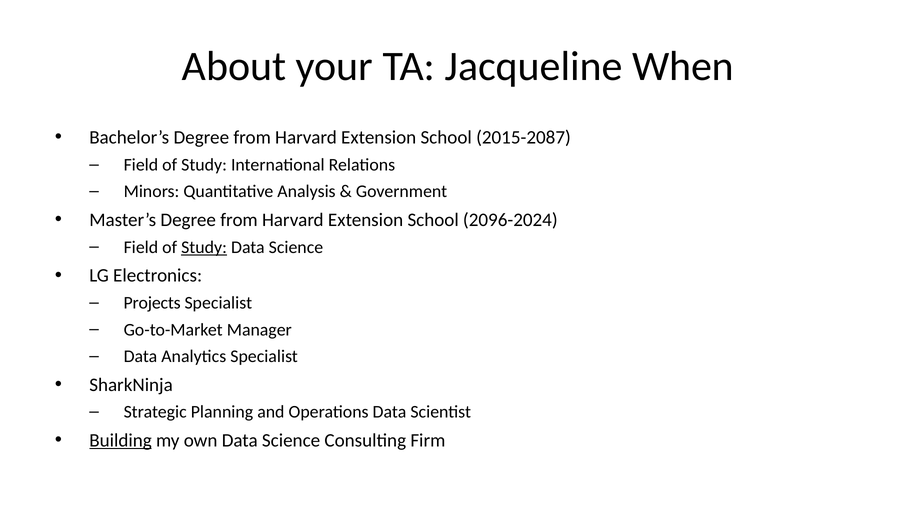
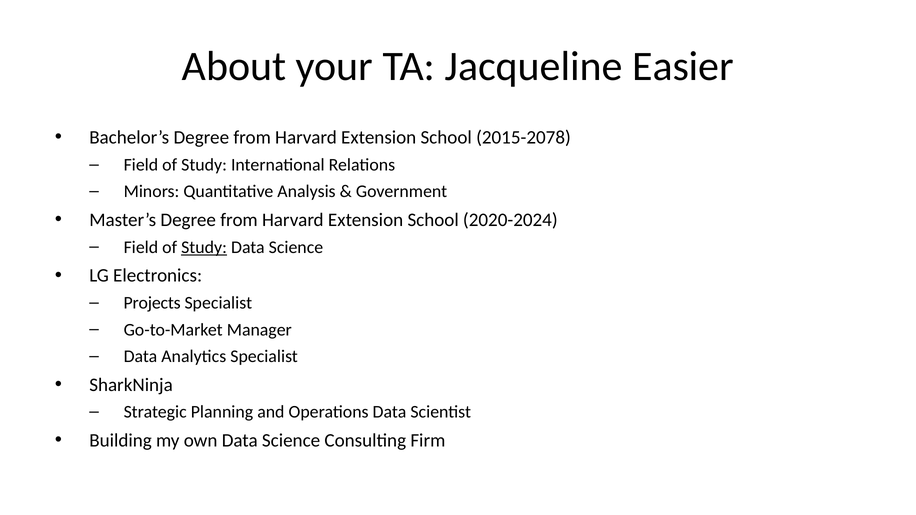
When: When -> Easier (683, 66)
2015-2087: 2015-2087 -> 2015-2078 (523, 138)
2096-2024: 2096-2024 -> 2020-2024 (510, 220)
Building underline: present -> none (121, 441)
